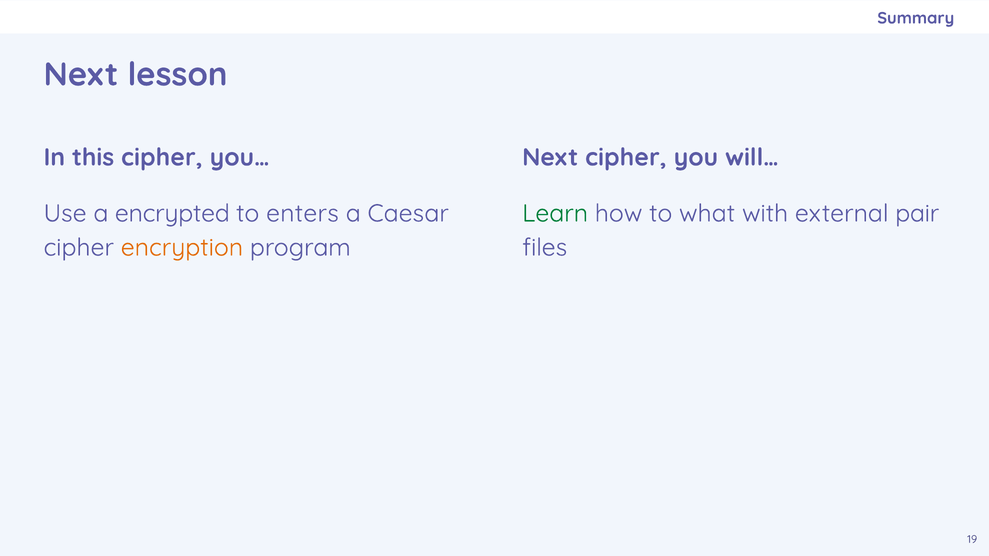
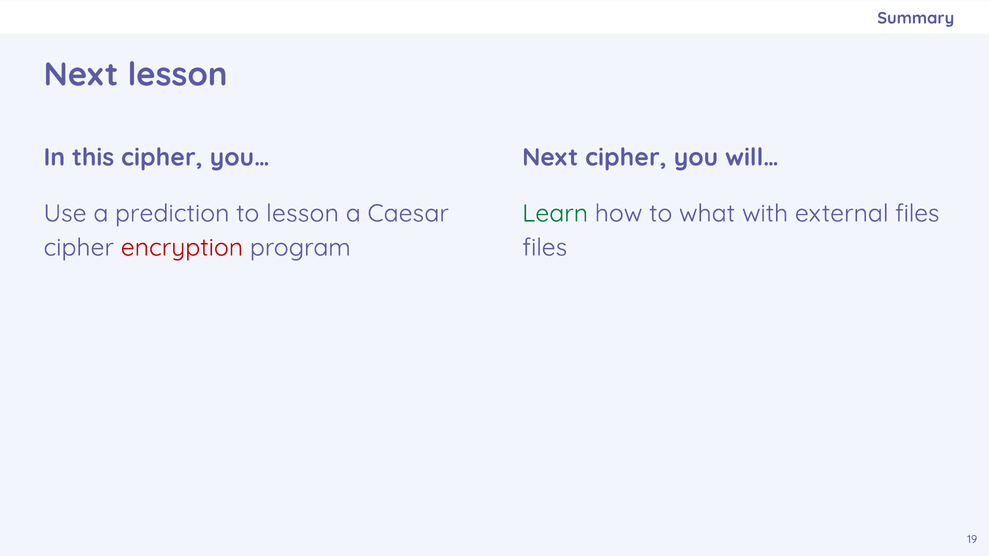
encrypted: encrypted -> prediction (172, 214)
to enters: enters -> lesson (302, 214)
external pair: pair -> files (917, 214)
encryption colour: orange -> red (182, 248)
